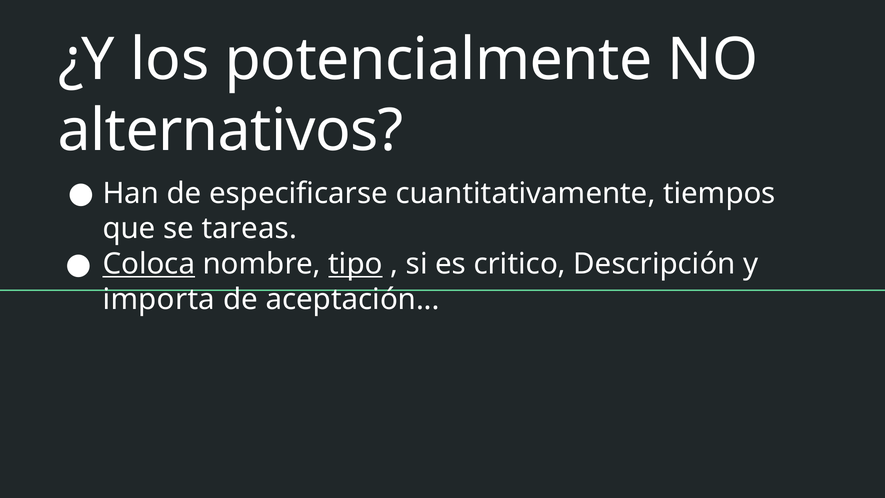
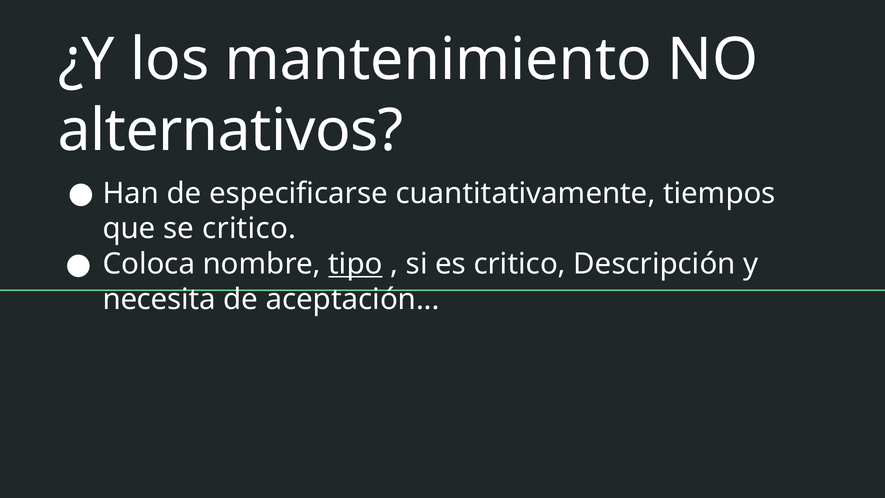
potencialmente: potencialmente -> mantenimiento (438, 60)
se tareas: tareas -> critico (249, 229)
Coloca underline: present -> none (149, 264)
importa: importa -> necesita (159, 299)
